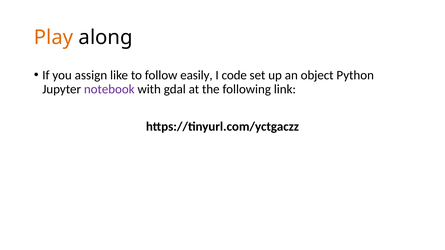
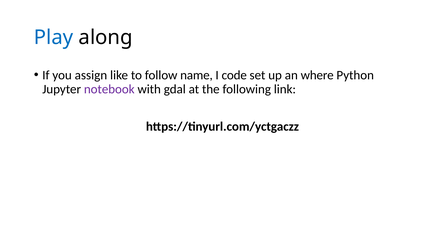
Play colour: orange -> blue (54, 37)
easily: easily -> name (196, 75)
object: object -> where (317, 75)
